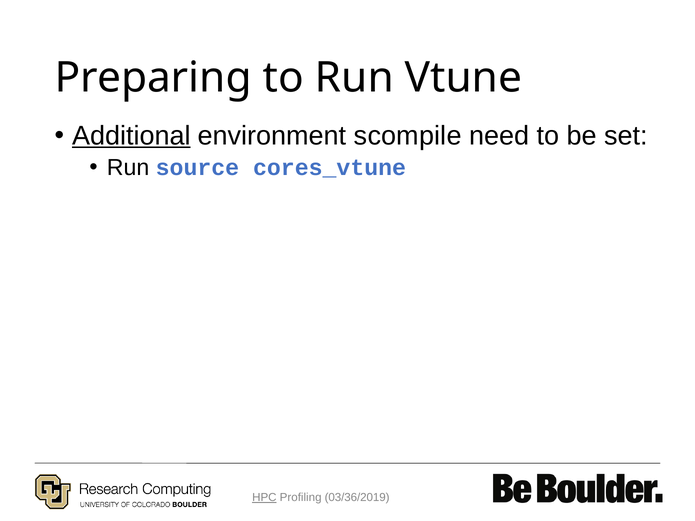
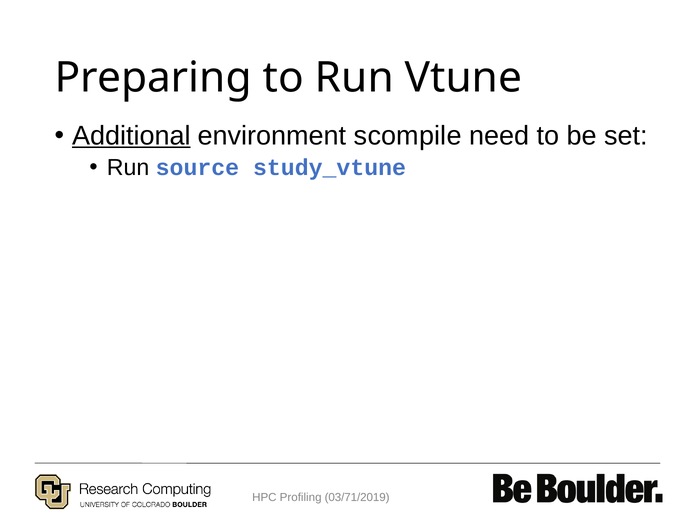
cores_vtune: cores_vtune -> study_vtune (330, 168)
HPC underline: present -> none (264, 498)
03/36/2019: 03/36/2019 -> 03/71/2019 (357, 498)
